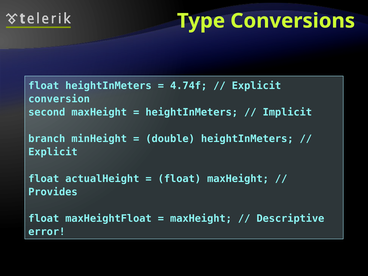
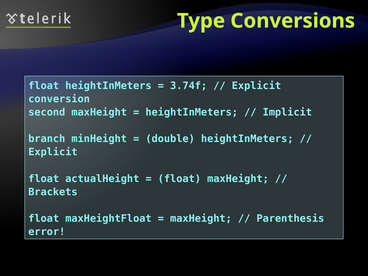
4.74f: 4.74f -> 3.74f (189, 86)
Provides: Provides -> Brackets (53, 192)
Descriptive: Descriptive -> Parenthesis (290, 219)
